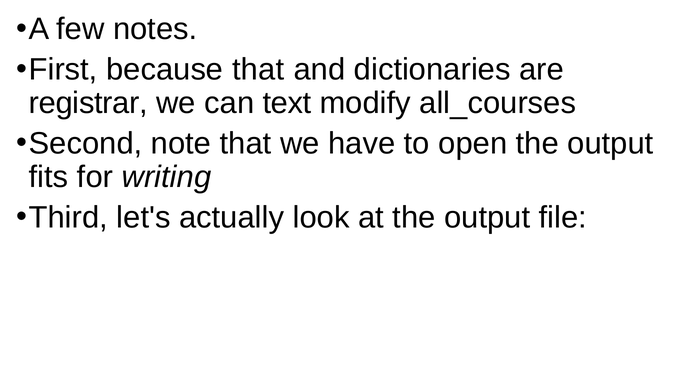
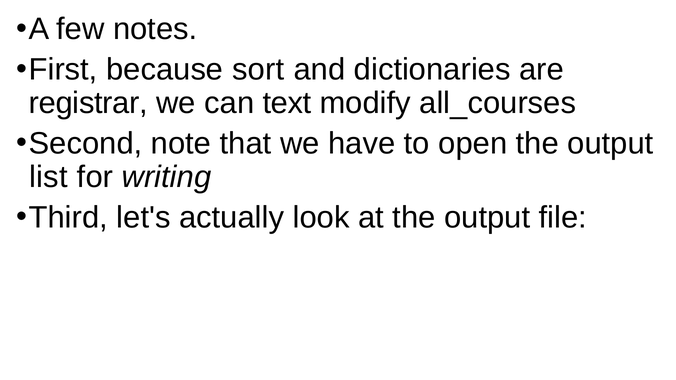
because that: that -> sort (258, 70)
fits: fits -> list (48, 177)
